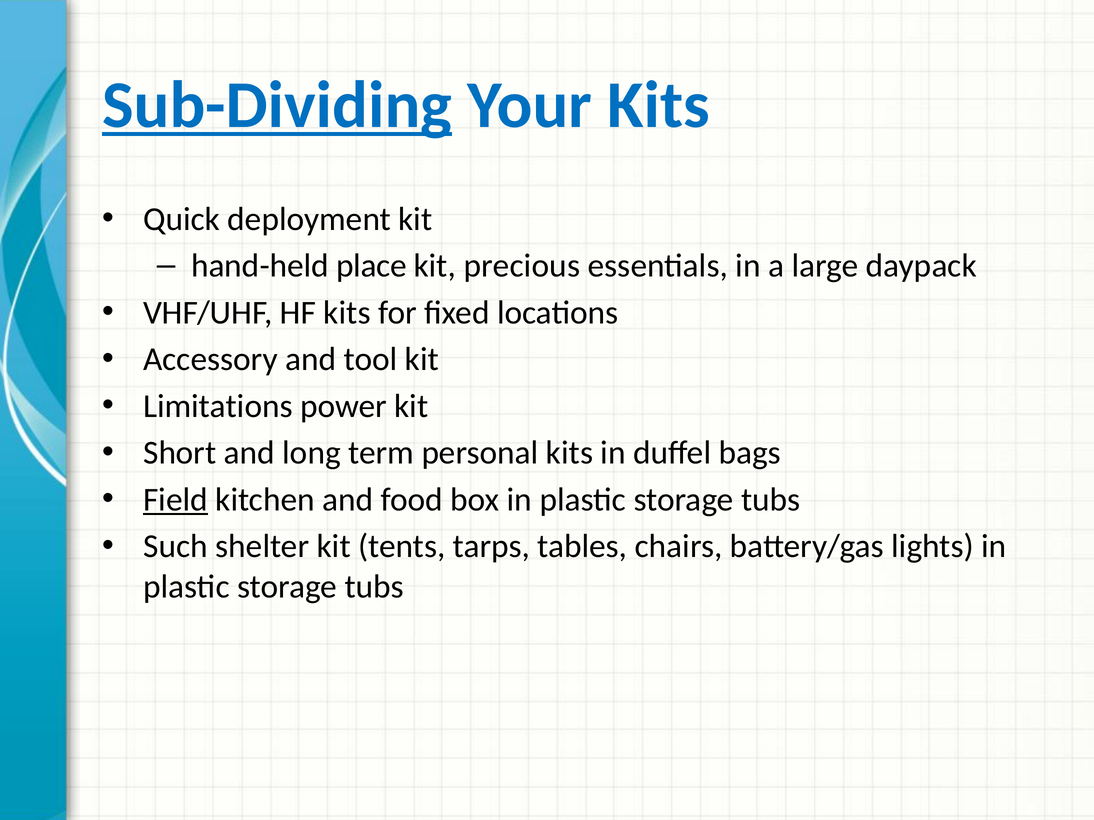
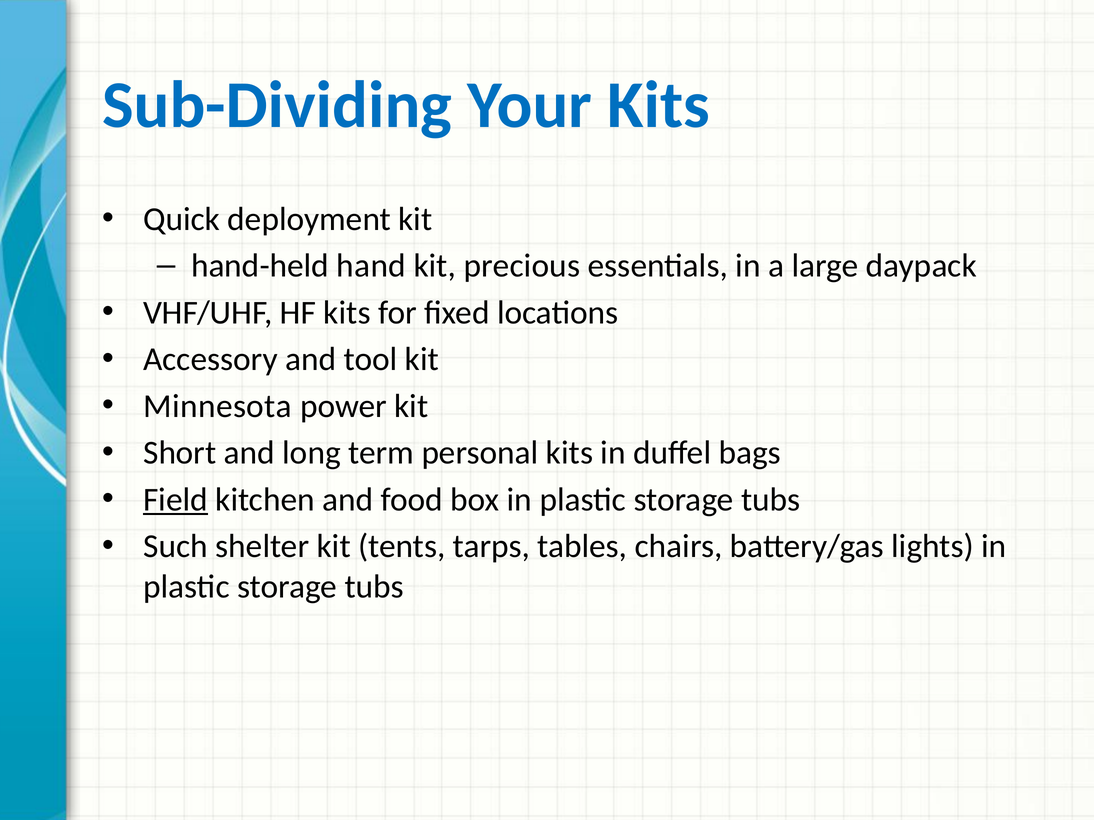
Sub-Dividing underline: present -> none (277, 105)
place: place -> hand (371, 266)
Limitations: Limitations -> Minnesota (218, 406)
